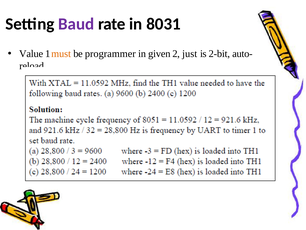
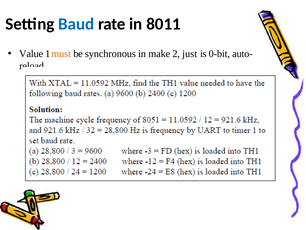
Baud colour: purple -> blue (76, 24)
8031: 8031 -> 8011 (164, 24)
programmer: programmer -> synchronous (110, 54)
given: given -> make (159, 54)
2-bit: 2-bit -> 0-bit (219, 54)
